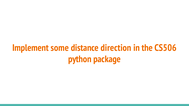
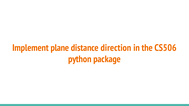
some: some -> plane (60, 48)
